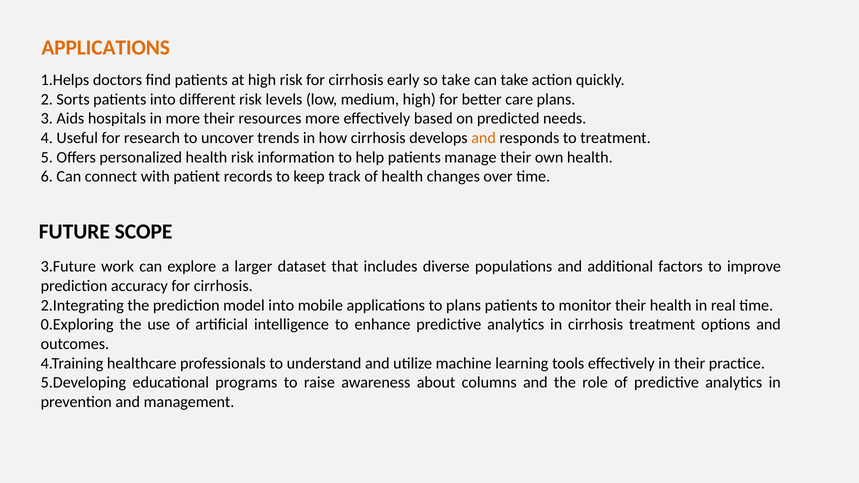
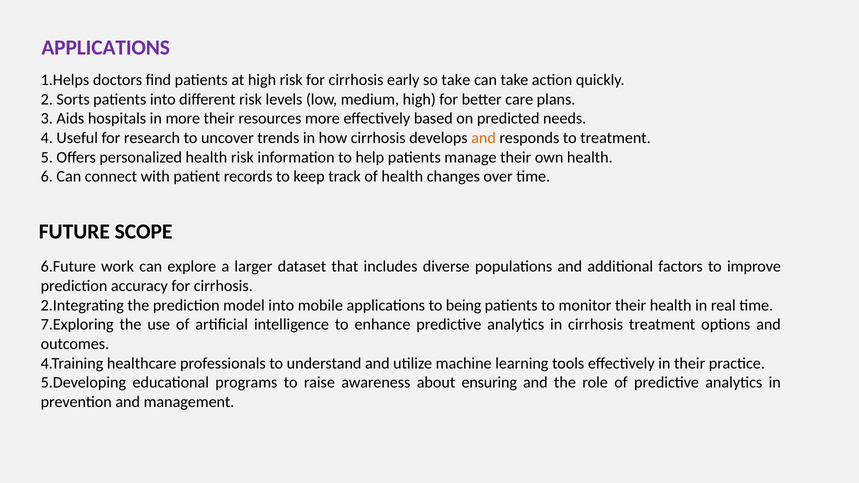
APPLICATIONS colour: orange -> purple (106, 48)
3.Future: 3.Future -> 6.Future (68, 267)
to plans: plans -> being (464, 305)
0.Exploring: 0.Exploring -> 7.Exploring (77, 325)
columns: columns -> ensuring (489, 383)
